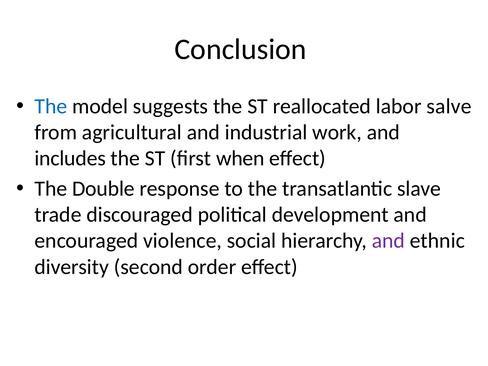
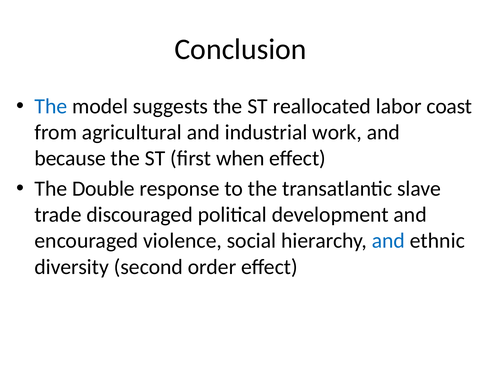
salve: salve -> coast (449, 106)
includes: includes -> because (70, 158)
and colour: purple -> blue (388, 241)
